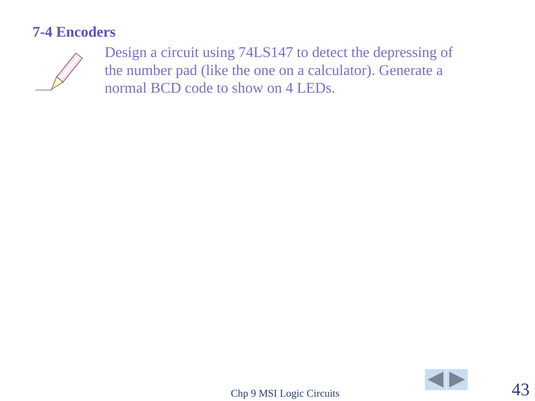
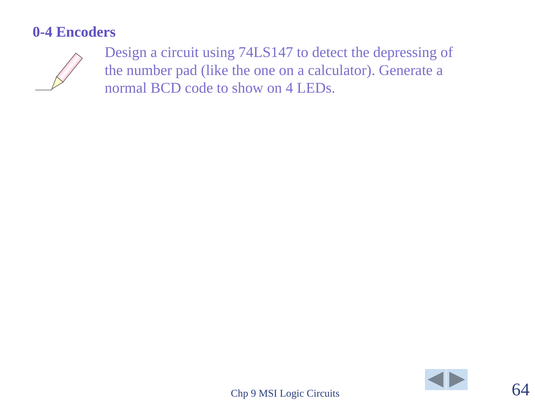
7-4: 7-4 -> 0-4 (43, 32)
43: 43 -> 64 (521, 390)
